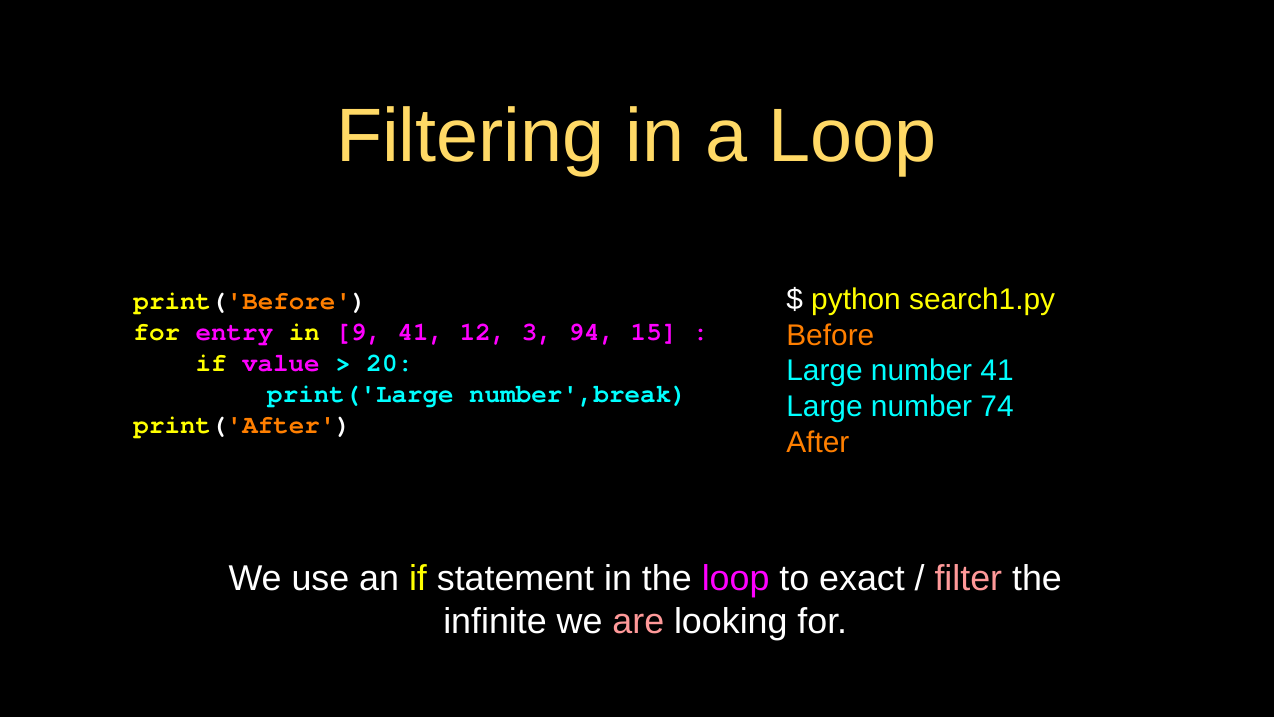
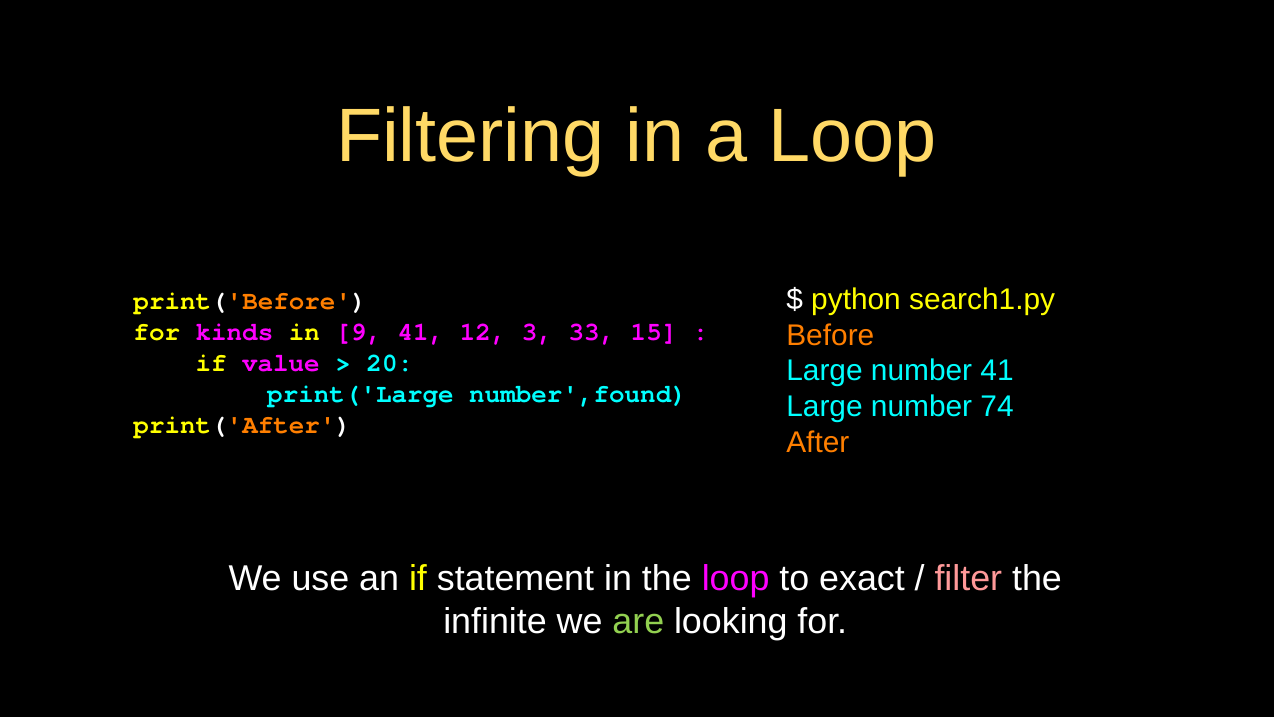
entry: entry -> kinds (234, 332)
94: 94 -> 33 (592, 332)
number',break: number',break -> number',found (578, 394)
are colour: pink -> light green (638, 621)
